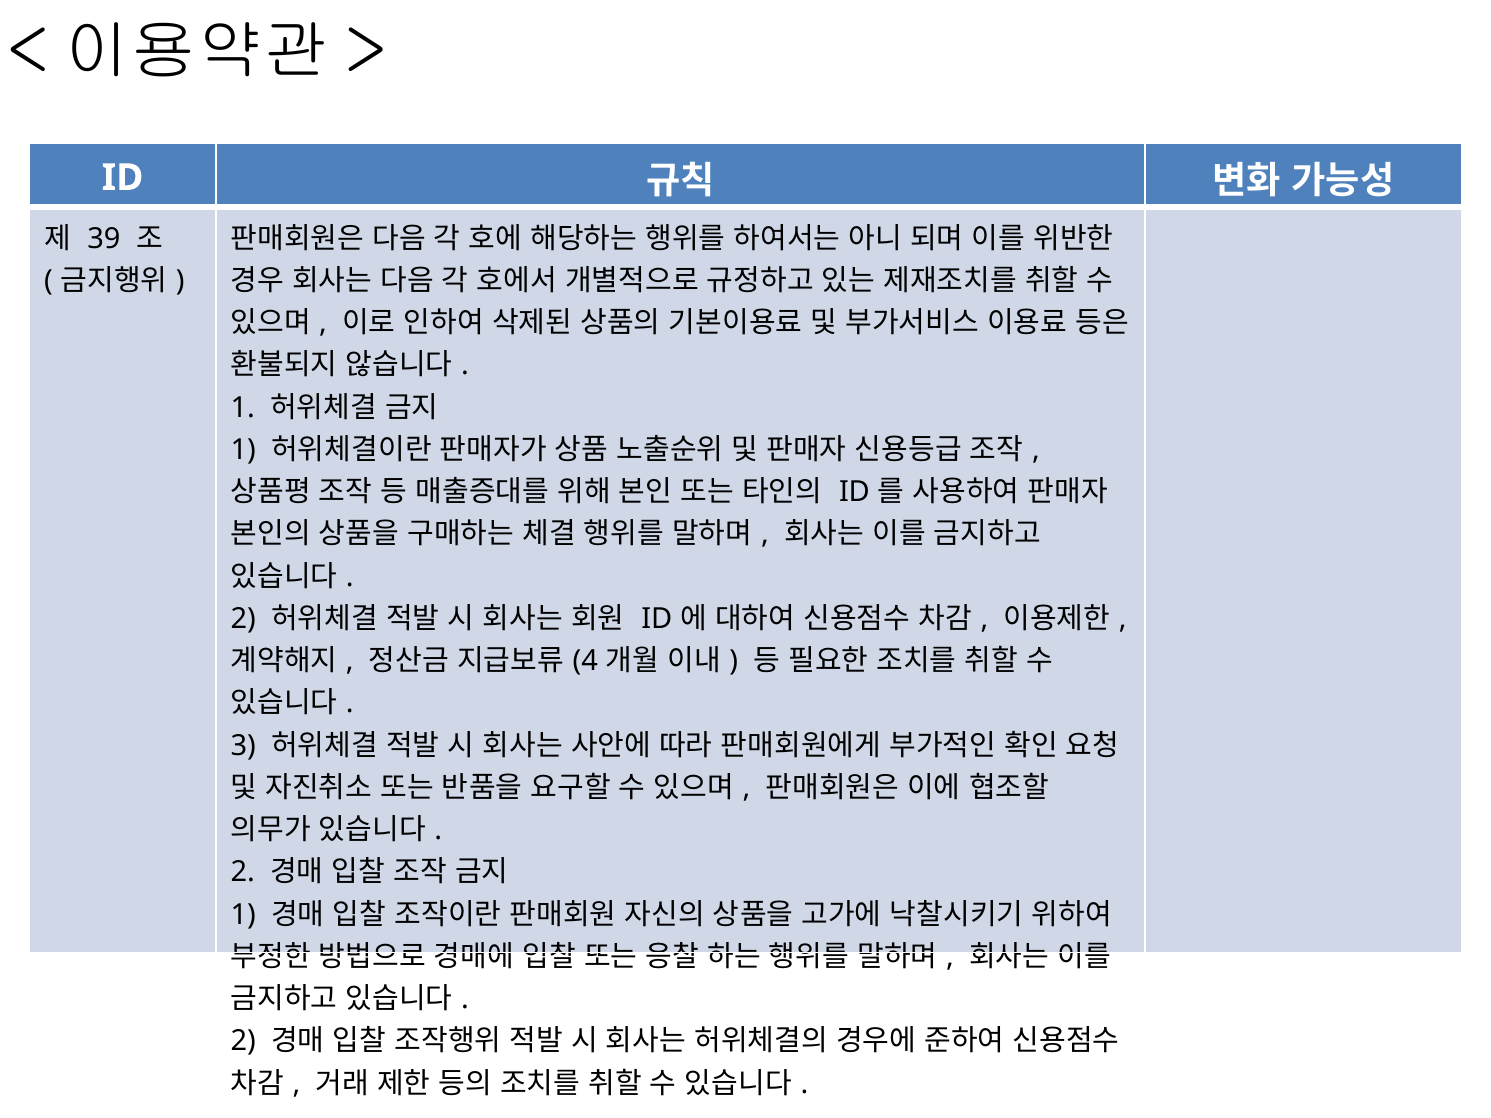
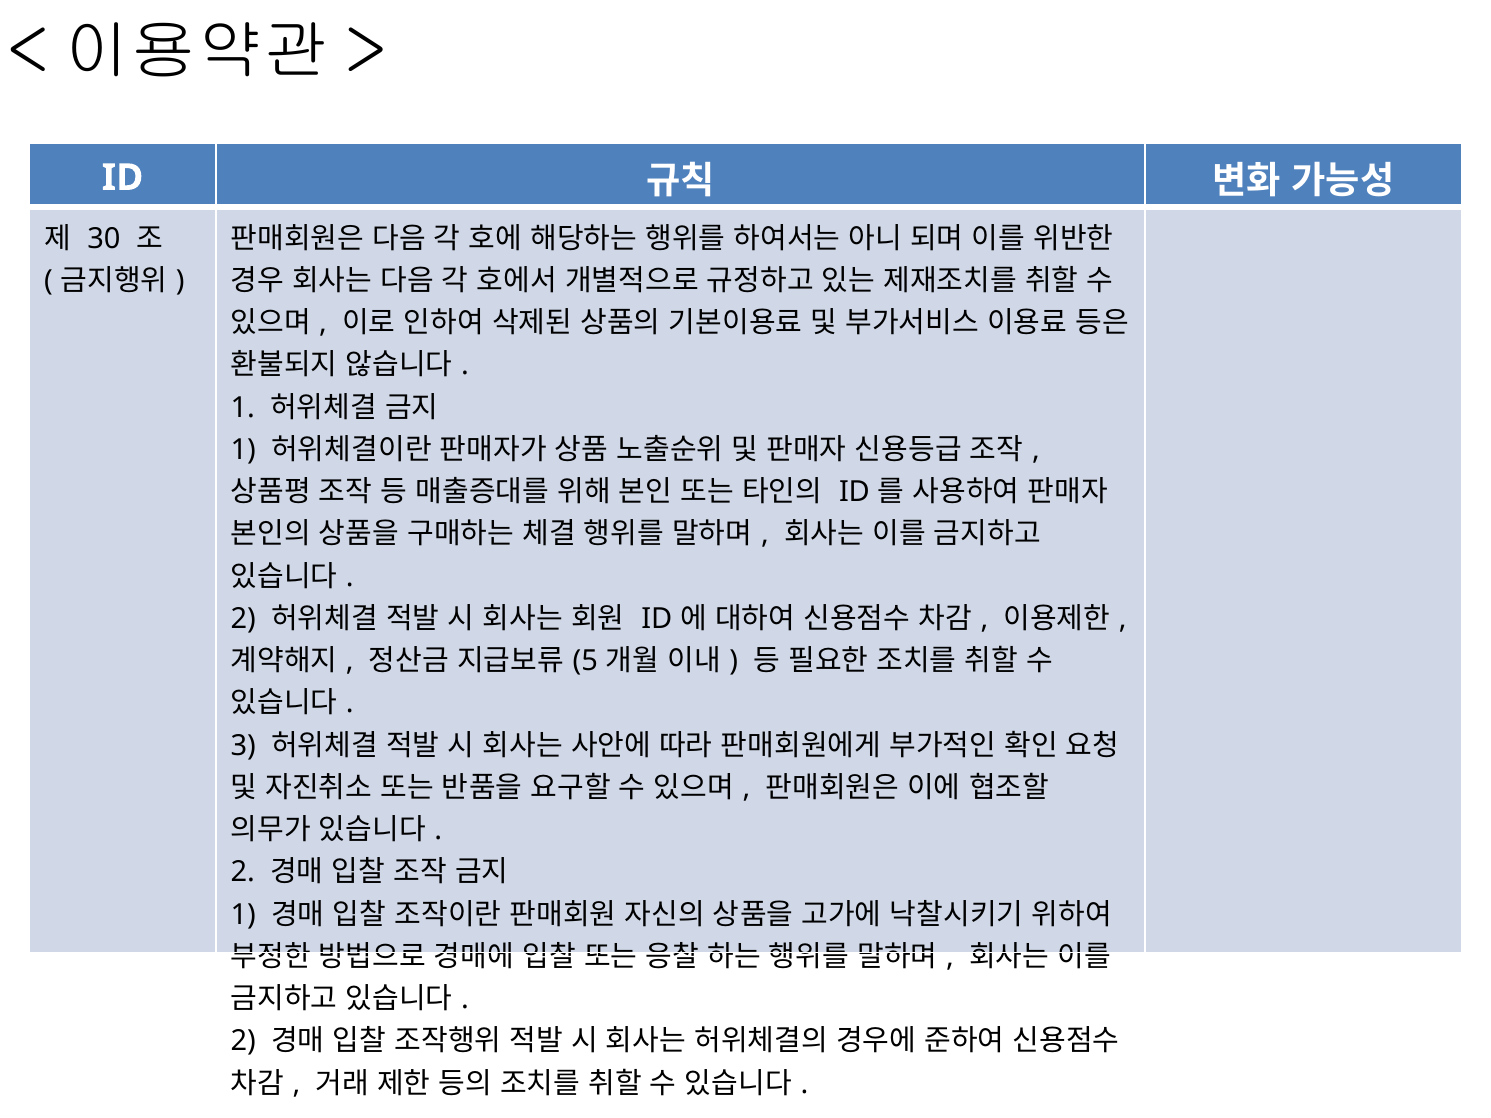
39: 39 -> 30 (104, 239)
4: 4 -> 5 (585, 661)
